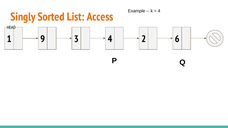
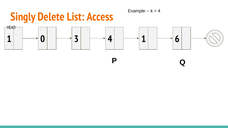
Sorted: Sorted -> Delete (51, 17)
9: 9 -> 0 (43, 39)
4 2: 2 -> 1 (144, 39)
